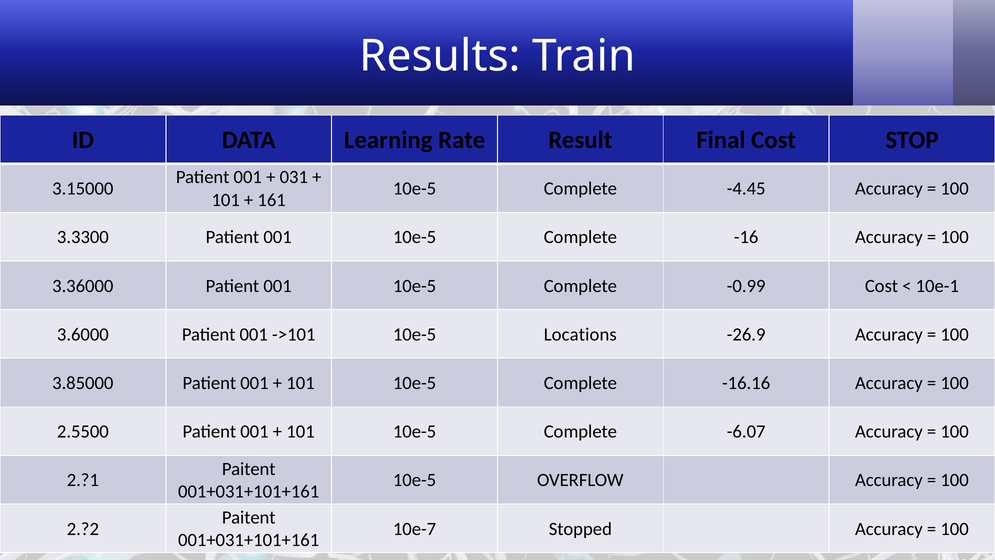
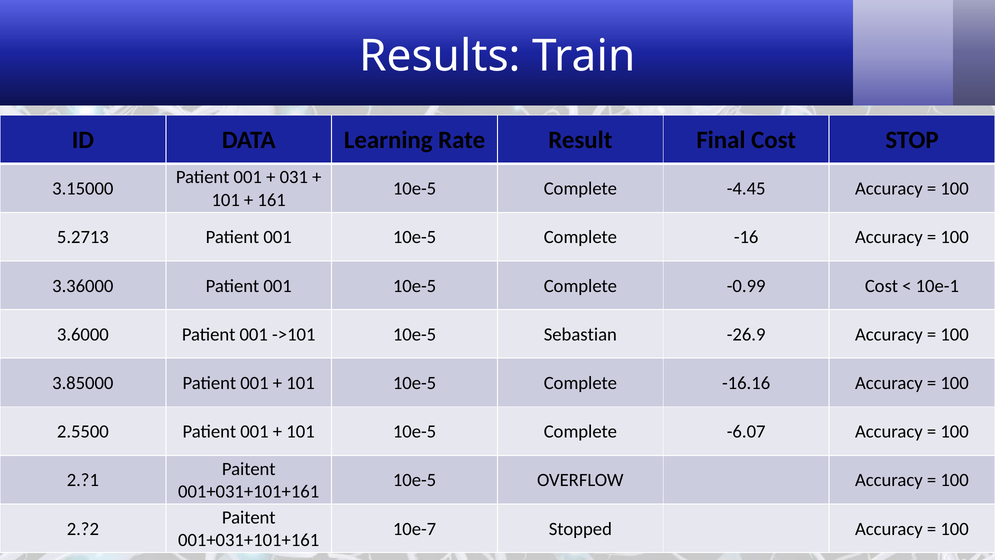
3.3300: 3.3300 -> 5.2713 (83, 237)
Locations: Locations -> Sebastian (580, 334)
